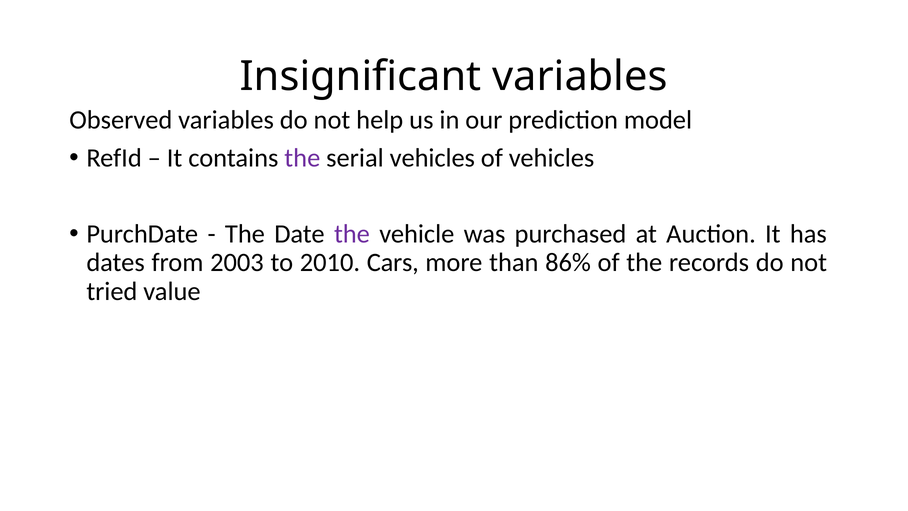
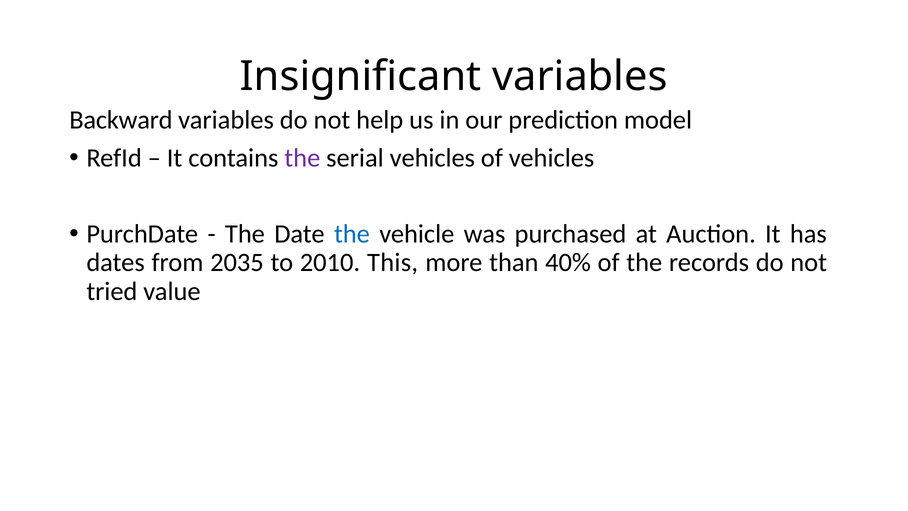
Observed: Observed -> Backward (121, 120)
the colour: purple -> blue (352, 234)
2003: 2003 -> 2035 (237, 263)
Cars: Cars -> This (393, 263)
86%: 86% -> 40% (568, 263)
